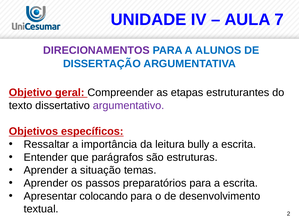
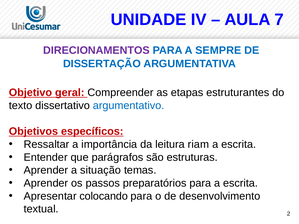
ALUNOS: ALUNOS -> SEMPRE (218, 50)
argumentativo colour: purple -> blue (129, 106)
bully: bully -> riam (198, 144)
